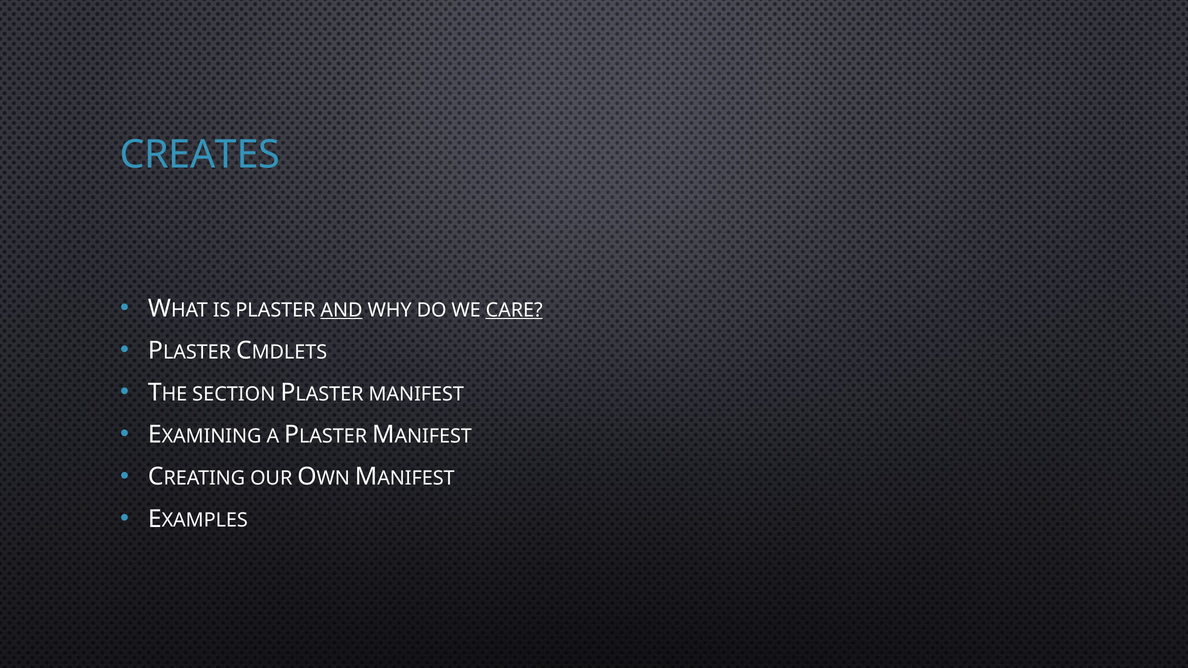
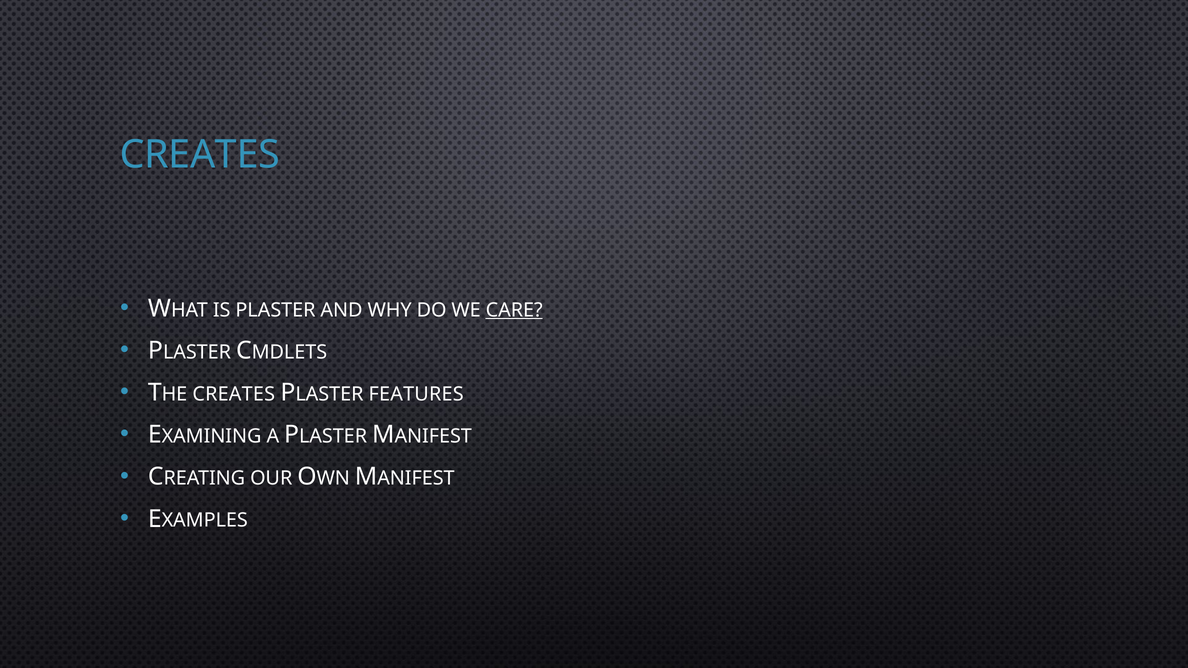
AND underline: present -> none (341, 310)
SECTION: SECTION -> CREATES (234, 394)
MANIFEST: MANIFEST -> FEATURES (416, 394)
